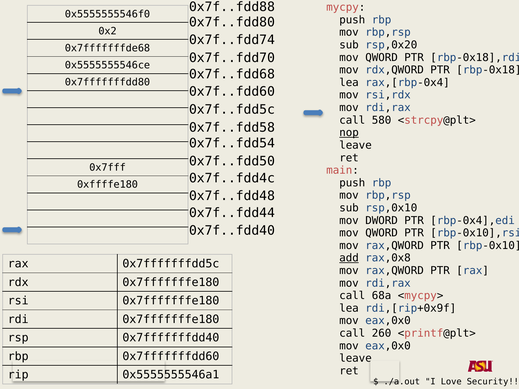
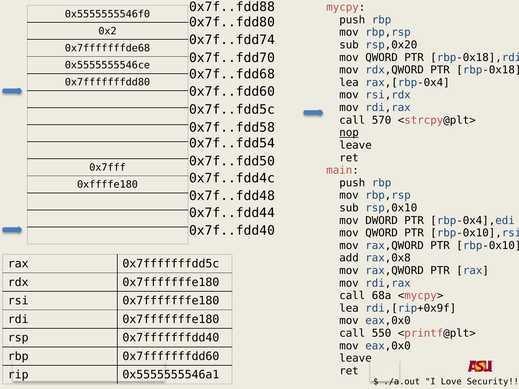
580: 580 -> 570 (382, 120)
add underline: present -> none (349, 258)
260: 260 -> 550 (382, 334)
